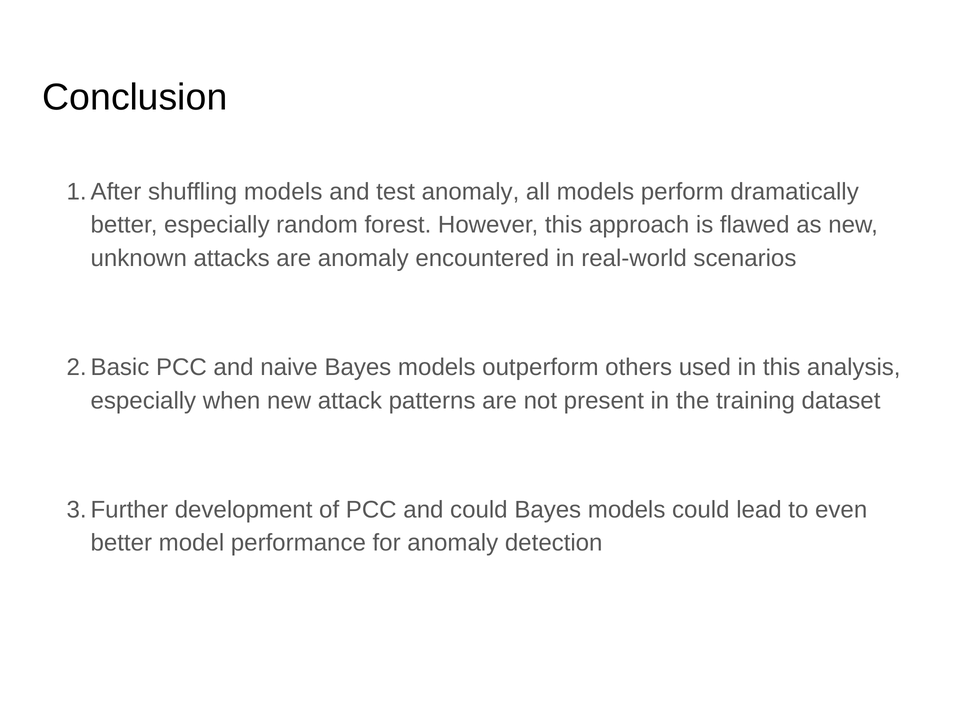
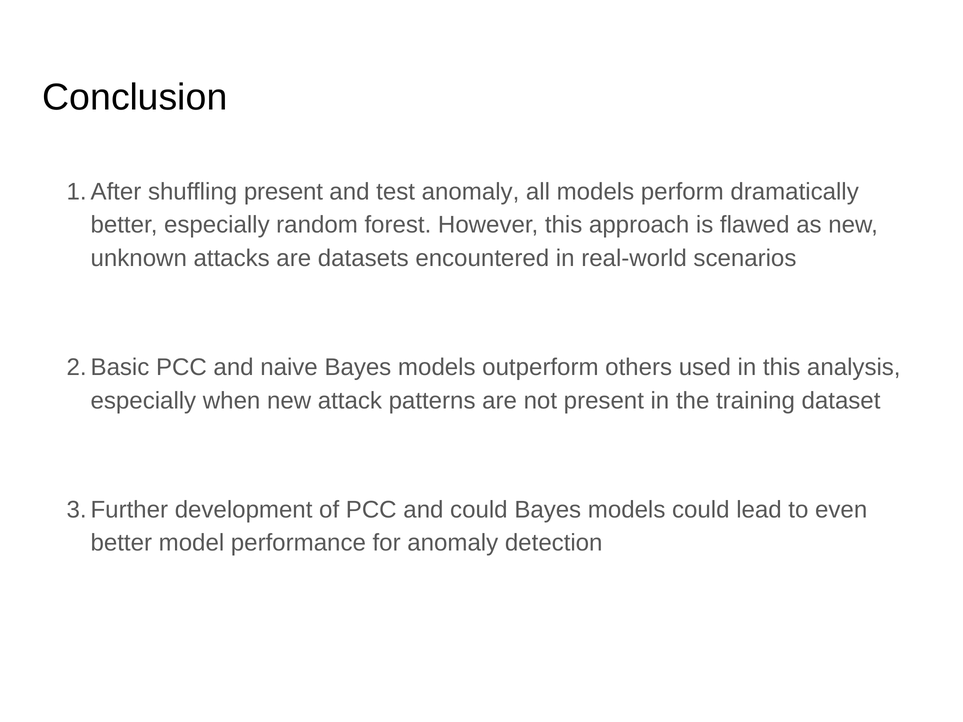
shuffling models: models -> present (283, 192)
are anomaly: anomaly -> datasets (363, 258)
